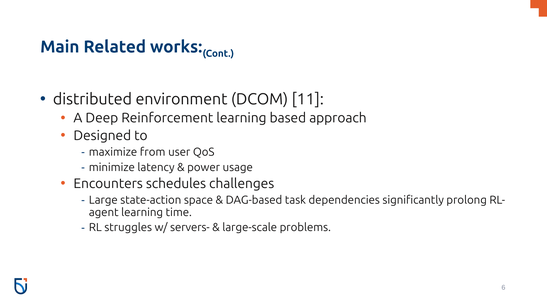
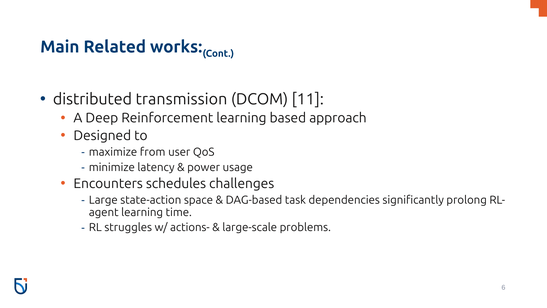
environment: environment -> transmission (181, 99)
servers-: servers- -> actions- (190, 227)
